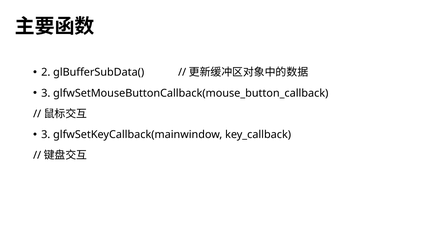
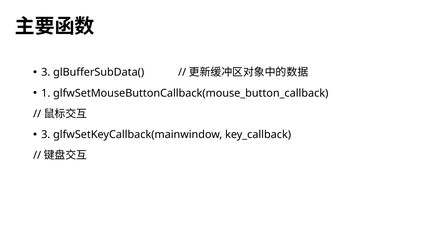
2: 2 -> 3 (46, 72)
3: 3 -> 1 (46, 93)
